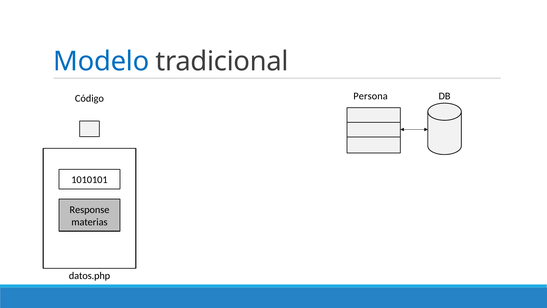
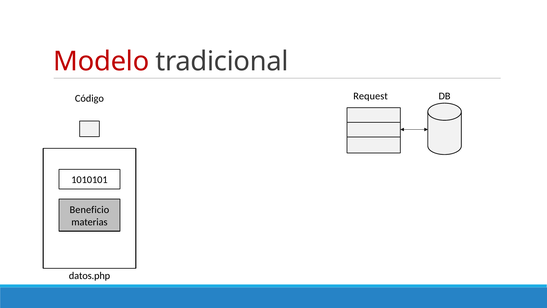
Modelo colour: blue -> red (101, 61)
Persona: Persona -> Request (371, 96)
Response: Response -> Beneficio (89, 209)
